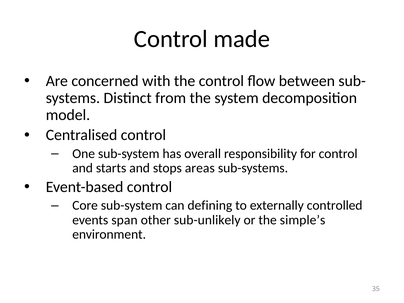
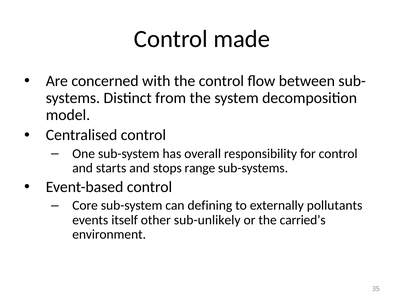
areas: areas -> range (200, 168)
controlled: controlled -> pollutants (335, 205)
span: span -> itself (125, 220)
simple’s: simple’s -> carried’s (303, 220)
